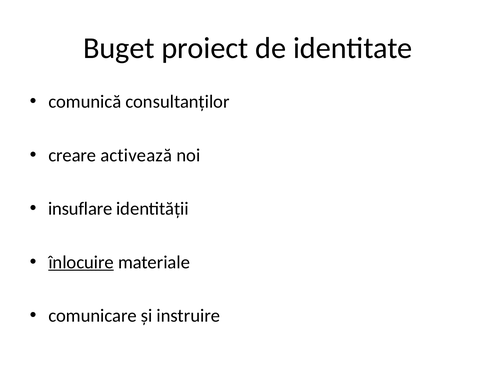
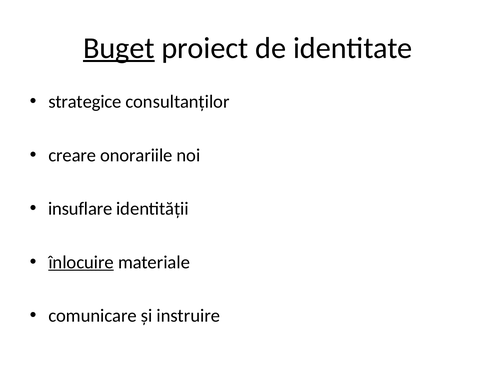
Buget underline: none -> present (119, 48)
comunică: comunică -> strategice (85, 102)
activează: activează -> onorariile (136, 155)
